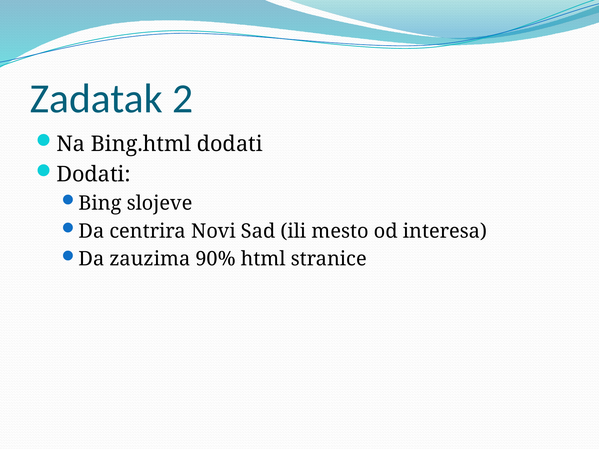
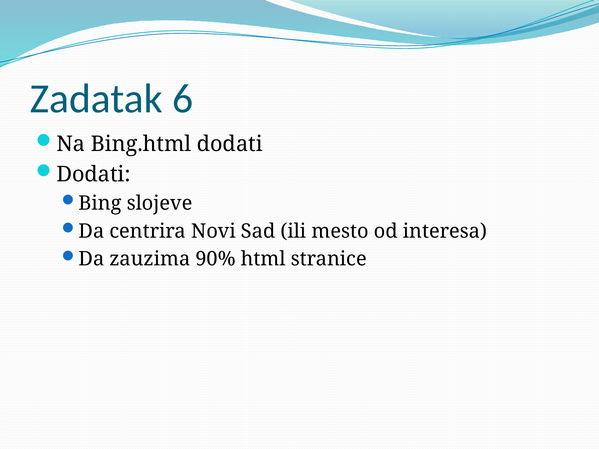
2: 2 -> 6 (183, 99)
